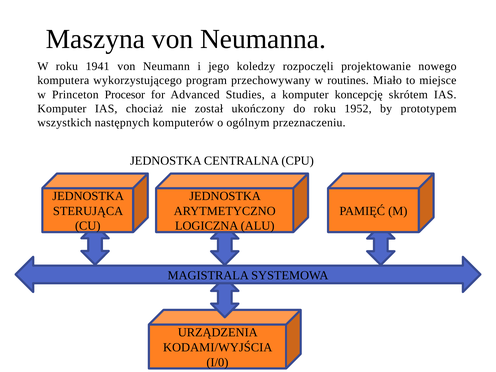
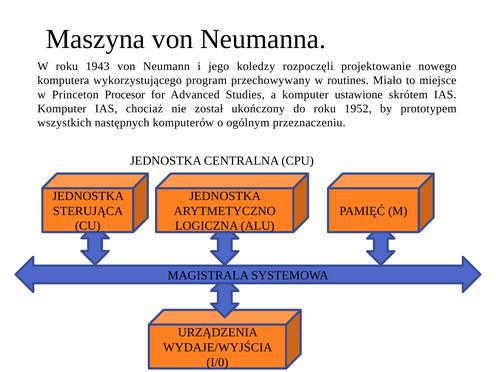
1941: 1941 -> 1943 (98, 66)
koncepcję: koncepcję -> ustawione (359, 95)
KODAMI/WYJŚCIA: KODAMI/WYJŚCIA -> WYDAJE/WYJŚCIA (218, 347)
